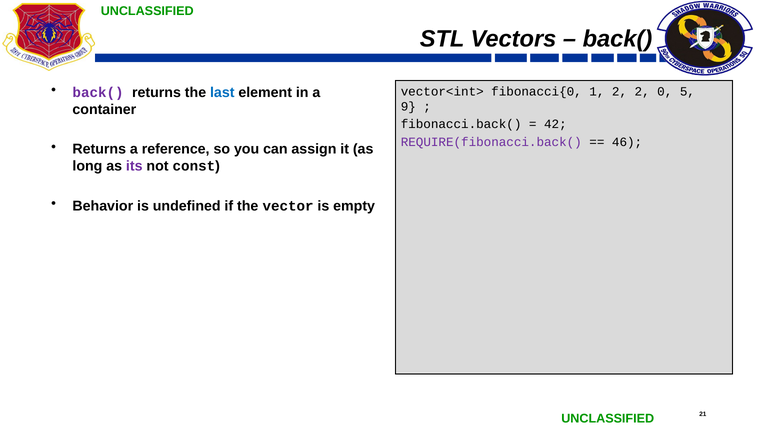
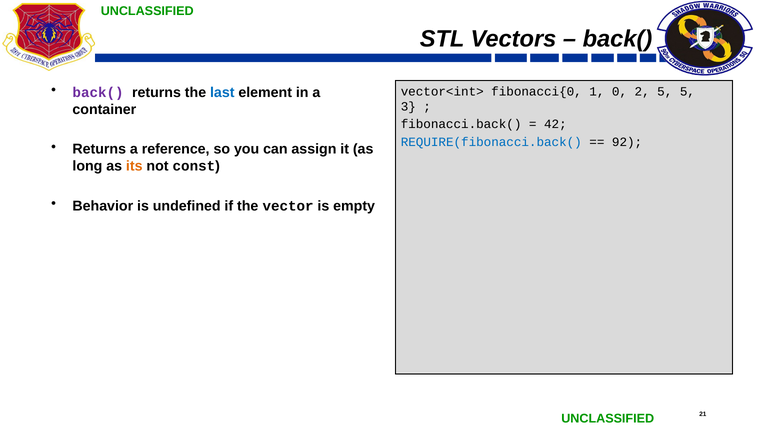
1 2: 2 -> 0 (620, 91)
2 0: 0 -> 5 (665, 91)
9: 9 -> 3 (408, 106)
REQUIRE(fibonacci.back( colour: purple -> blue (491, 142)
46: 46 -> 92 (627, 142)
its colour: purple -> orange (134, 166)
